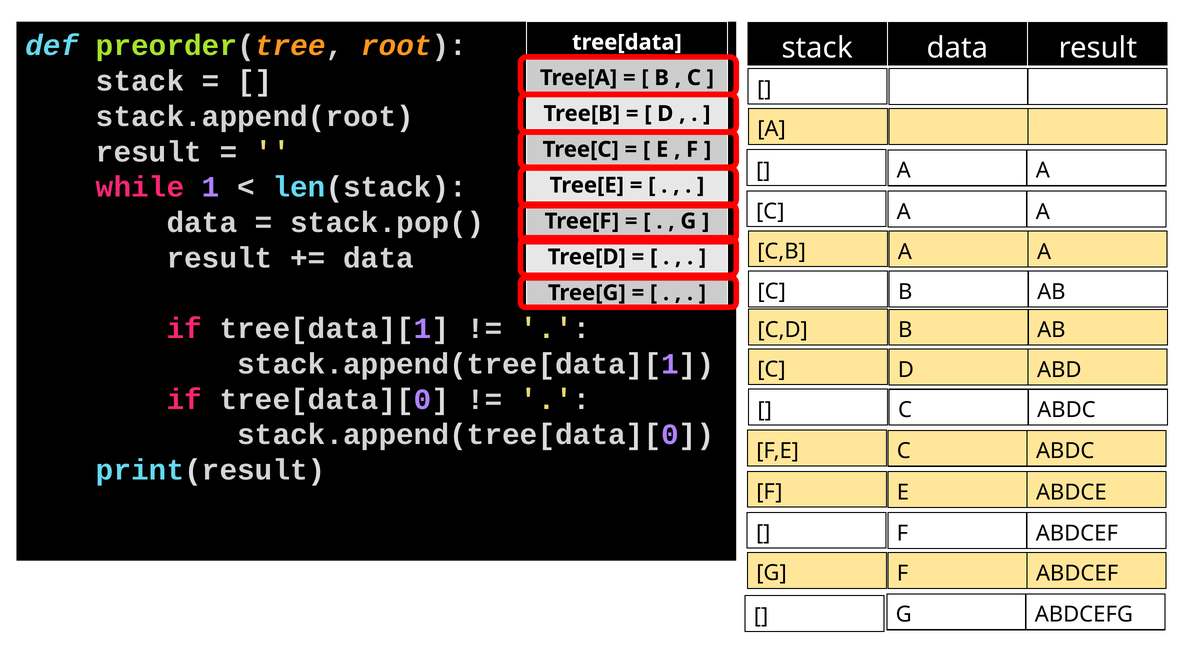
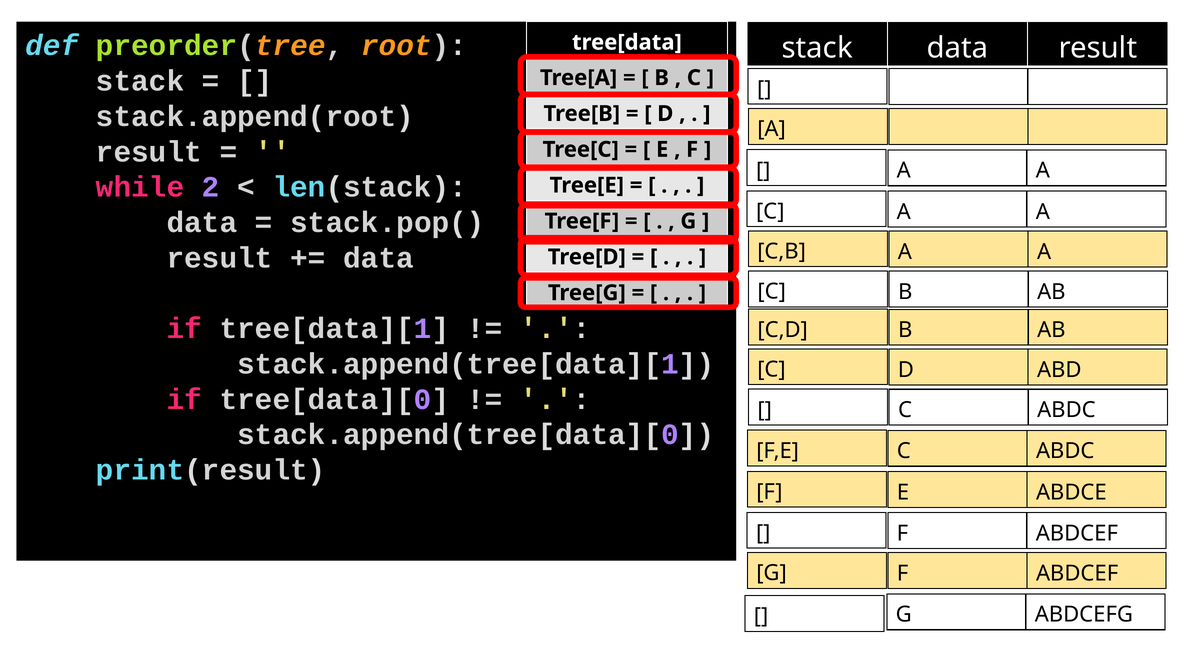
1: 1 -> 2 (211, 187)
